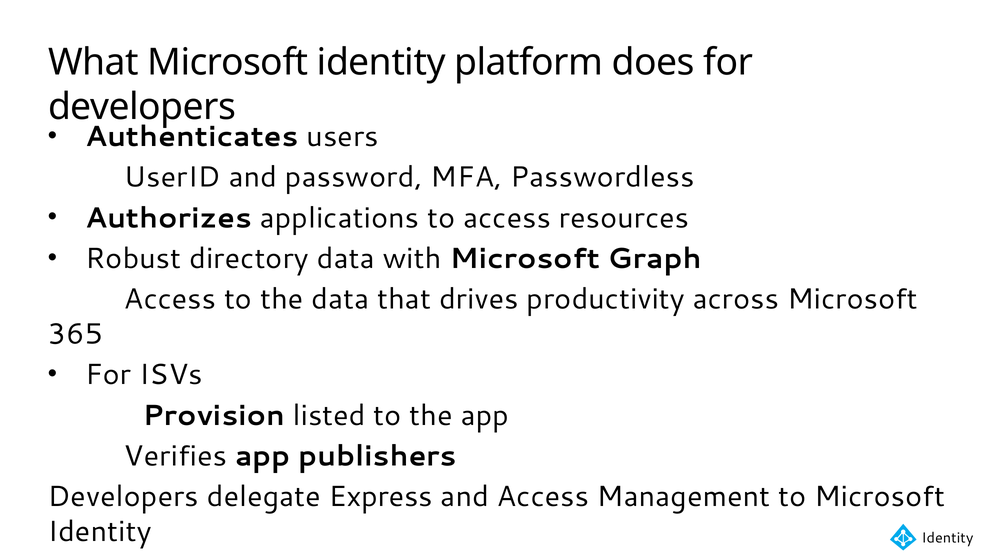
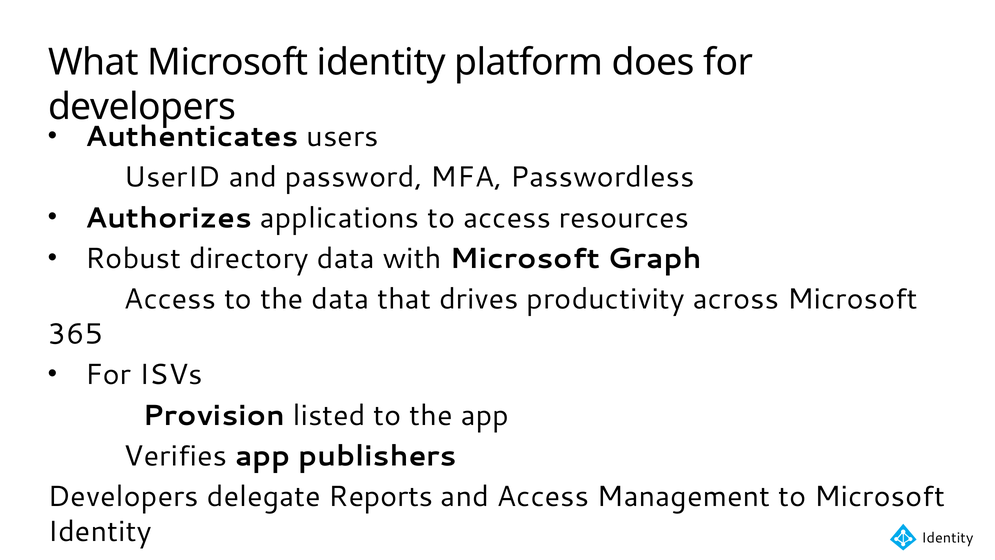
Express: Express -> Reports (381, 497)
